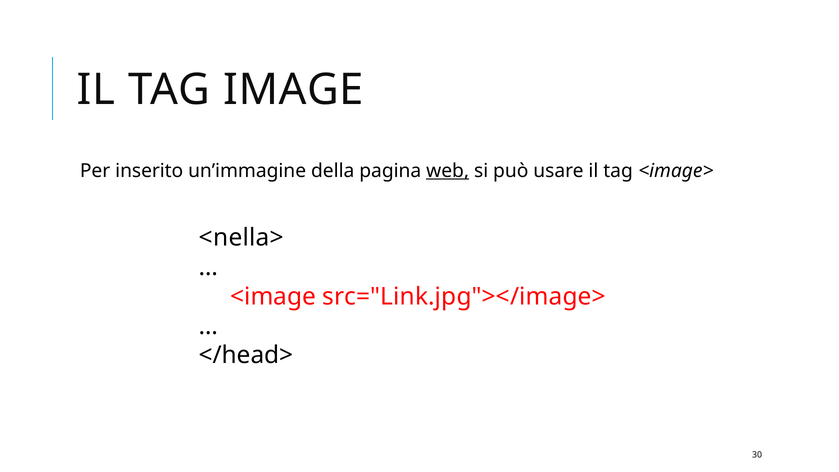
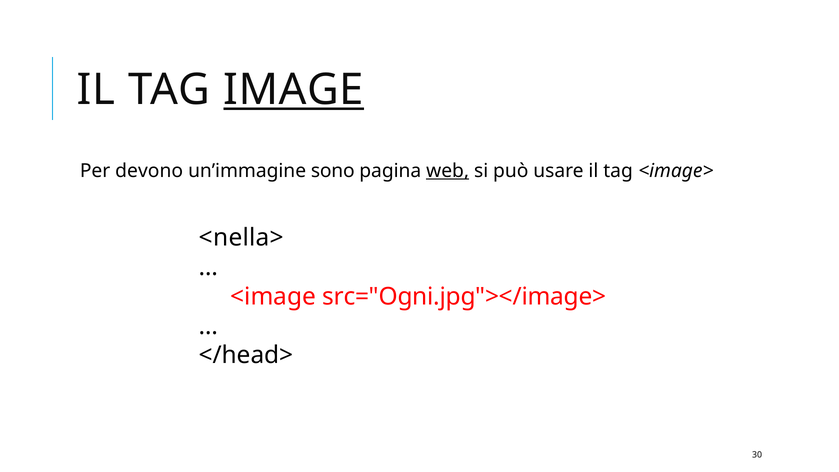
IMAGE underline: none -> present (294, 90)
inserito: inserito -> devono (149, 171)
della: della -> sono (333, 171)
src="Link.jpg"></image>: src="Link.jpg"></image> -> src="Ogni.jpg"></image> (464, 297)
